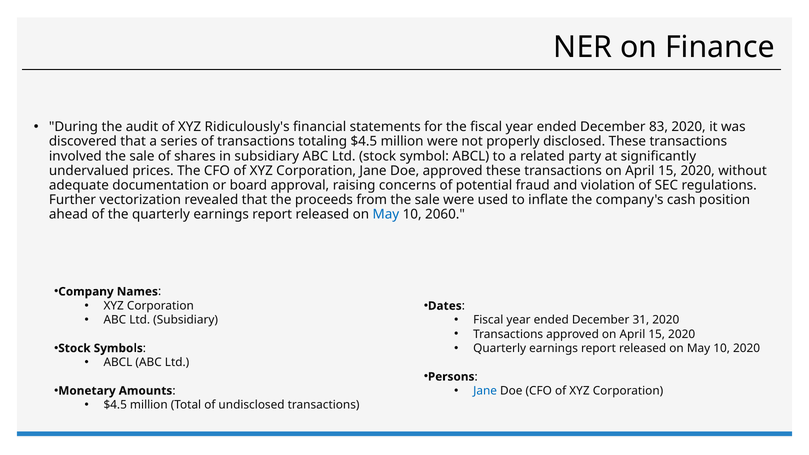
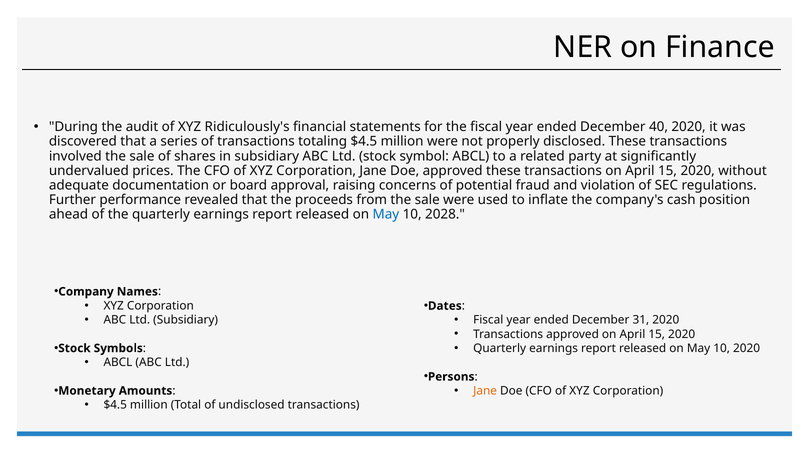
83: 83 -> 40 (659, 127)
vectorization: vectorization -> performance (140, 200)
2060: 2060 -> 2028 (445, 214)
Jane colour: blue -> orange (485, 391)
